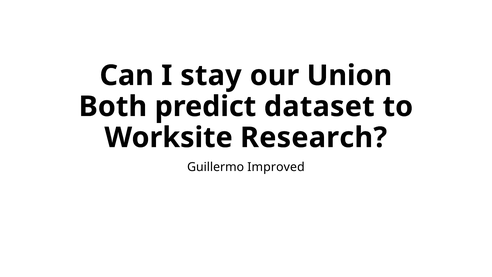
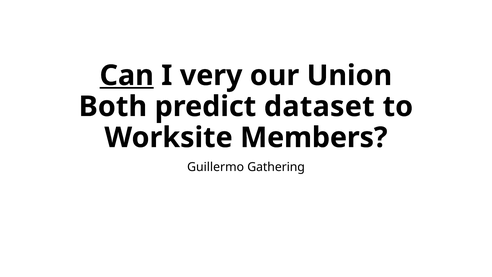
Can underline: none -> present (127, 75)
stay: stay -> very (211, 75)
Research: Research -> Members (314, 138)
Improved: Improved -> Gathering (276, 167)
